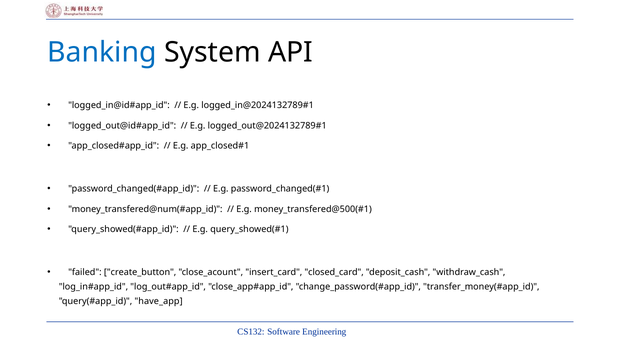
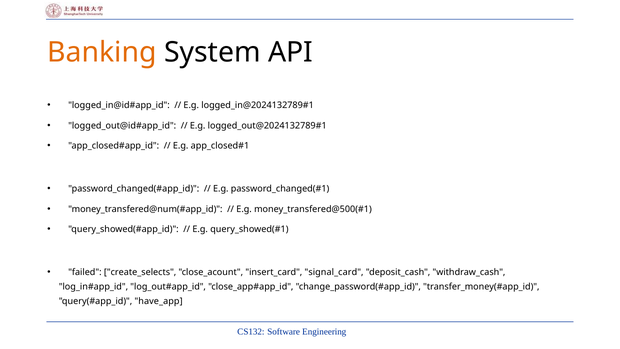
Banking colour: blue -> orange (102, 52)
create_button: create_button -> create_selects (140, 272)
closed_card: closed_card -> signal_card (334, 272)
